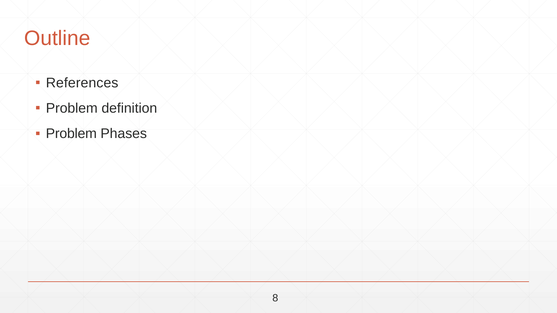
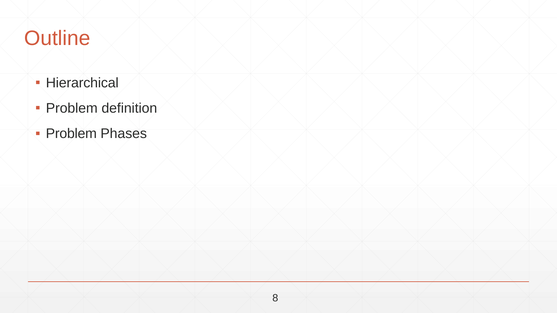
References: References -> Hierarchical (82, 83)
